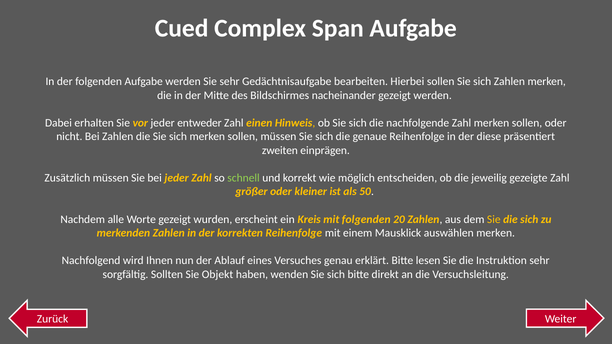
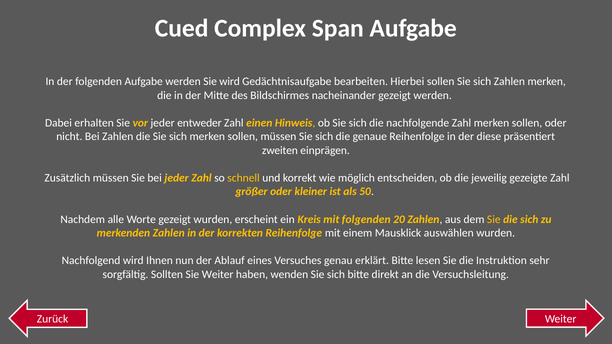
Sie sehr: sehr -> wird (230, 82)
schnell colour: light green -> yellow (244, 178)
auswählen merken: merken -> wurden (496, 233)
Sie Objekt: Objekt -> Weiter (218, 274)
